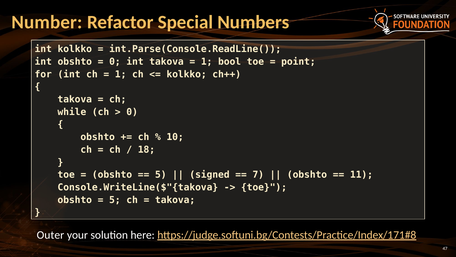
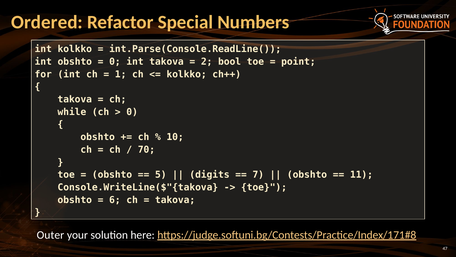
Number: Number -> Ordered (47, 22)
1: 1 -> 2 (207, 62)
18: 18 -> 70 (146, 149)
signed: signed -> digits (210, 174)
5: 5 -> 6 (115, 200)
